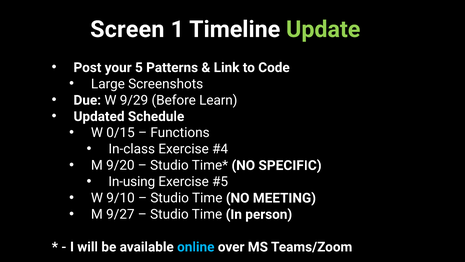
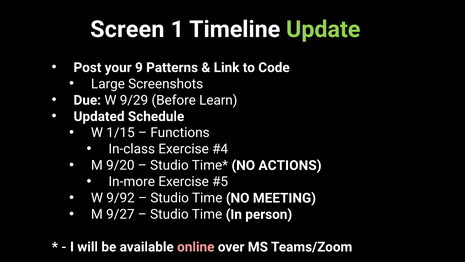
5: 5 -> 9 (139, 67)
0/15: 0/15 -> 1/15 (121, 133)
SPECIFIC: SPECIFIC -> ACTIONS (290, 165)
In-using: In-using -> In-more (132, 181)
9/10: 9/10 -> 9/92 (121, 198)
online colour: light blue -> pink (196, 247)
